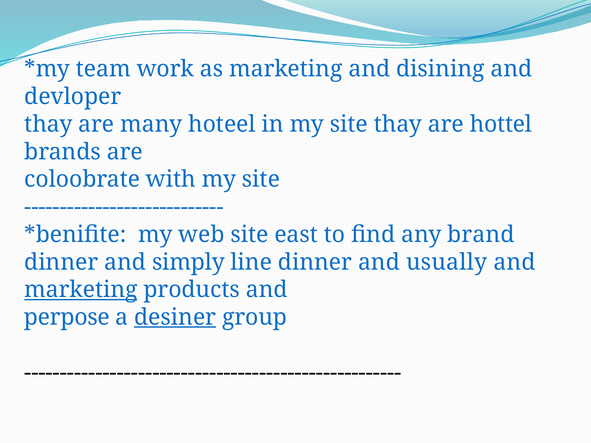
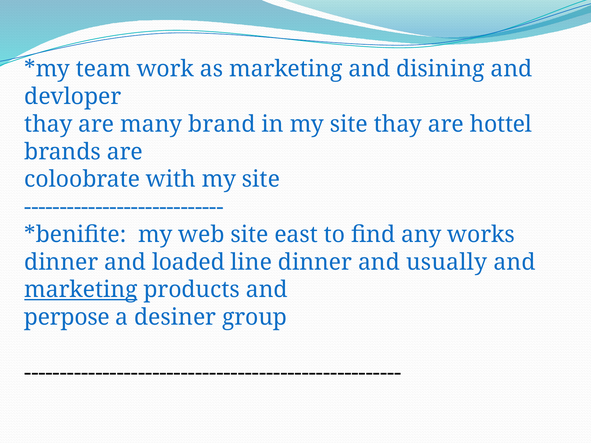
hoteel: hoteel -> brand (222, 124)
brand: brand -> works (481, 235)
simply: simply -> loaded (188, 262)
desiner underline: present -> none (175, 317)
